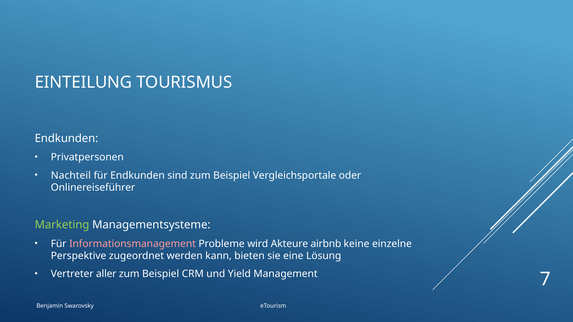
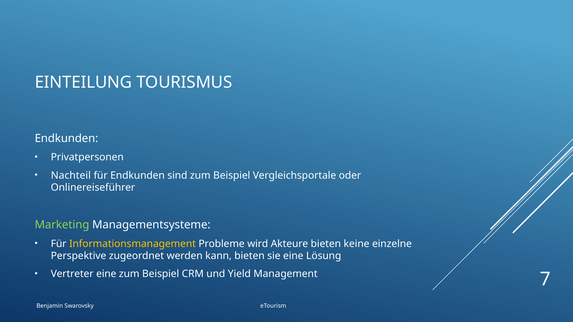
Informationsmanagement colour: pink -> yellow (133, 244)
Akteure airbnb: airbnb -> bieten (326, 244)
Vertreter aller: aller -> eine (106, 274)
